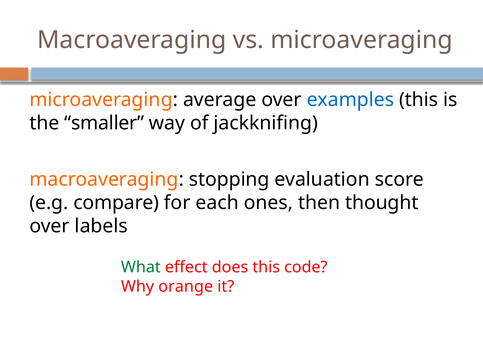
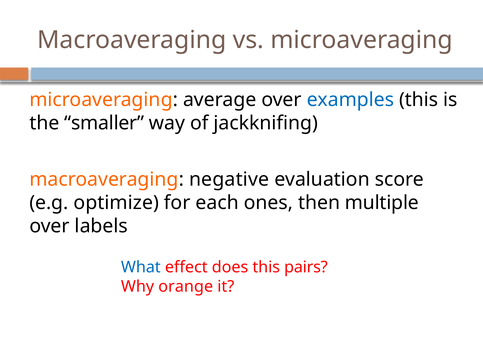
stopping: stopping -> negative (229, 179)
compare: compare -> optimize (116, 203)
thought: thought -> multiple (382, 203)
What colour: green -> blue (141, 267)
code: code -> pairs (306, 267)
